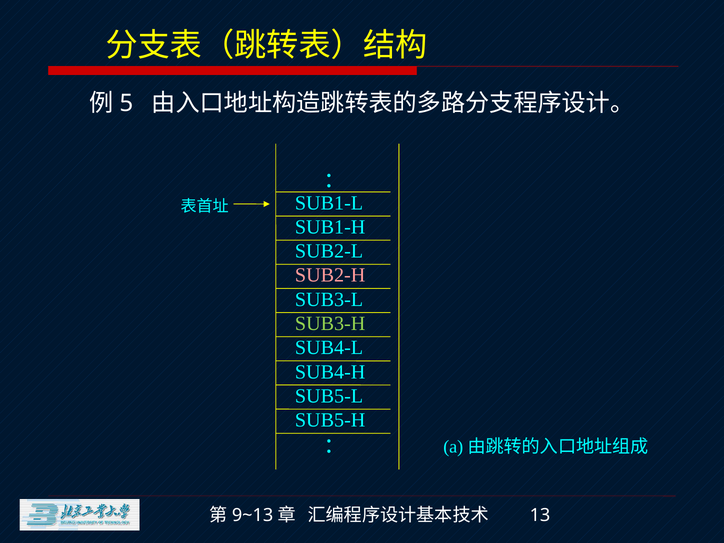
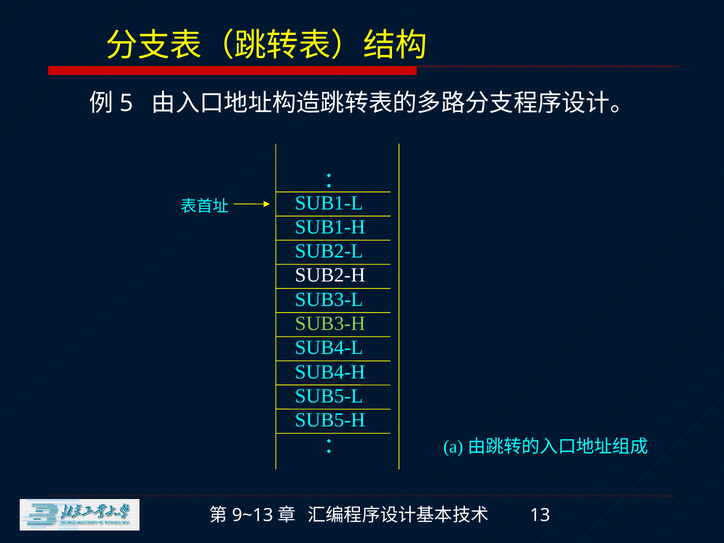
SUB2-H colour: pink -> white (330, 275)
